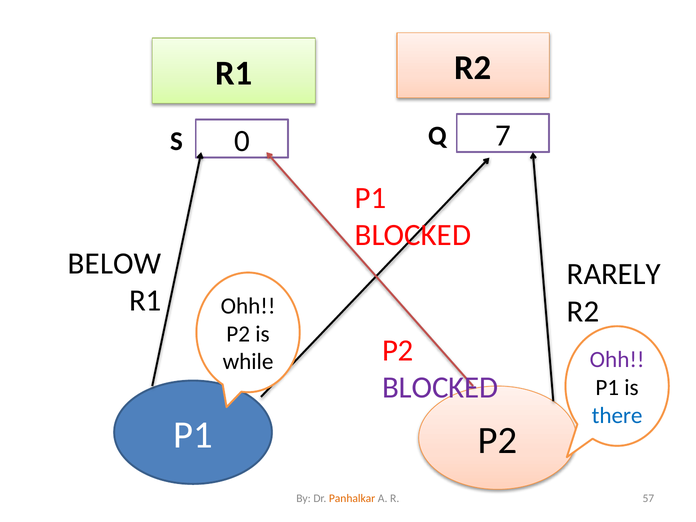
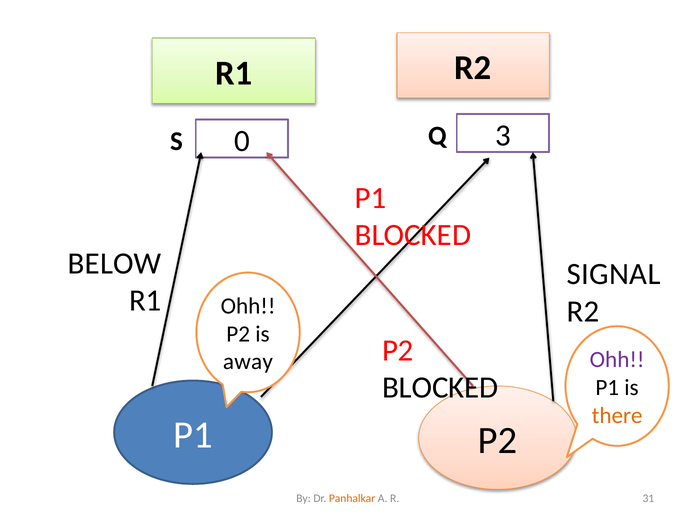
7: 7 -> 3 (503, 135)
RARELY: RARELY -> SIGNAL (614, 274)
while: while -> away (248, 362)
BLOCKED colour: purple -> black (440, 387)
there colour: blue -> orange (617, 415)
57: 57 -> 31 (648, 498)
